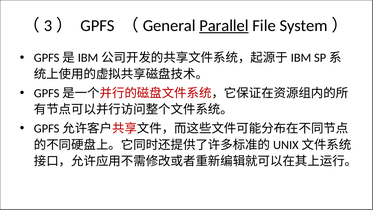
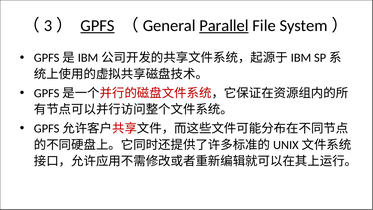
GPFS underline: none -> present (97, 26)
